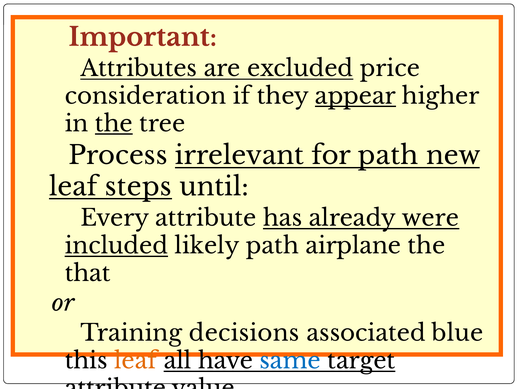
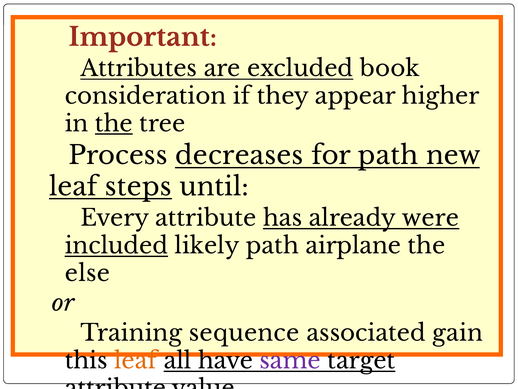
price: price -> book (390, 69)
appear underline: present -> none (355, 96)
irrelevant: irrelevant -> decreases (239, 156)
that: that -> else (88, 273)
decisions: decisions -> sequence (244, 333)
blue: blue -> gain (458, 333)
same colour: blue -> purple (290, 360)
